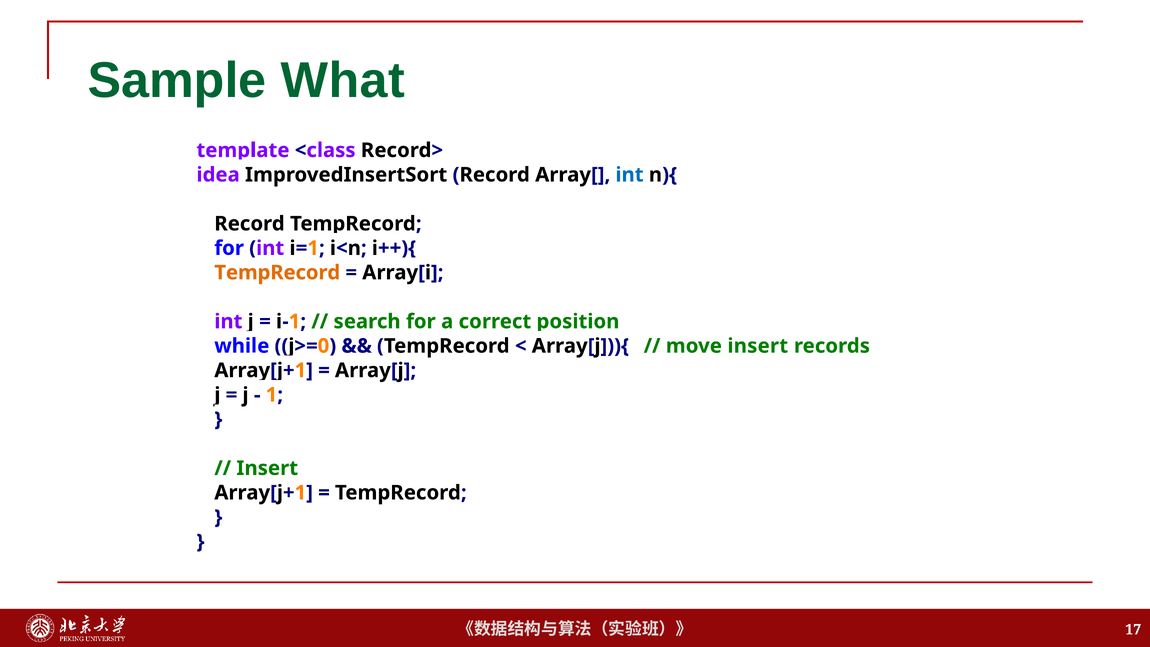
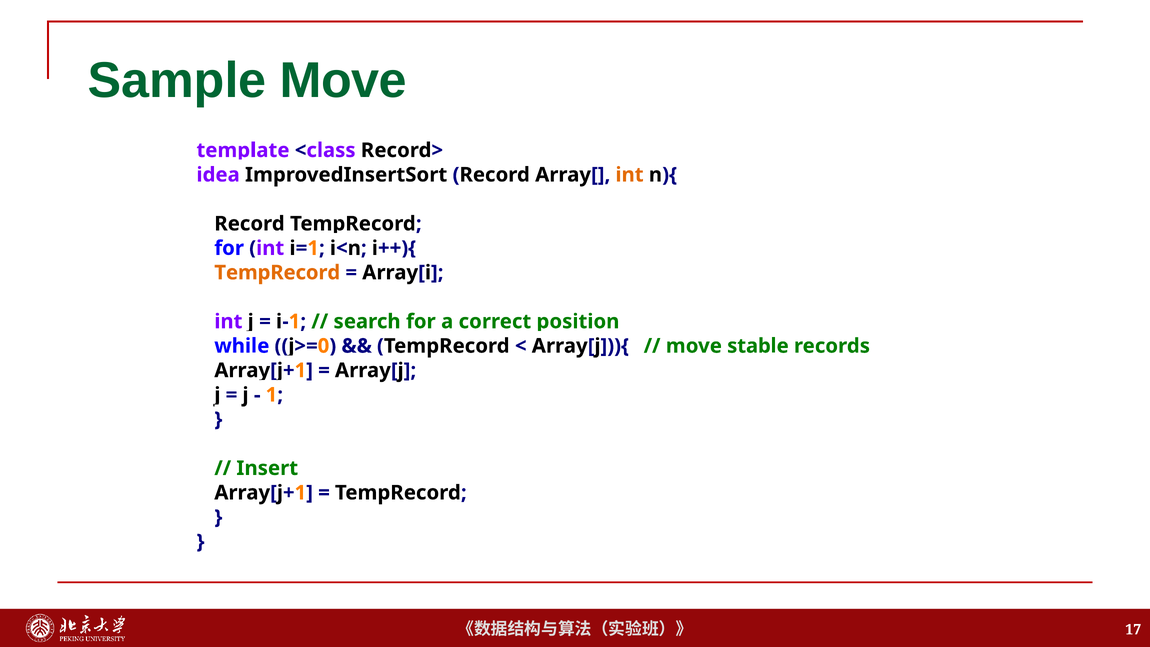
Sample What: What -> Move (343, 81)
int colour: blue -> orange (630, 175)
move insert: insert -> stable (758, 346)
